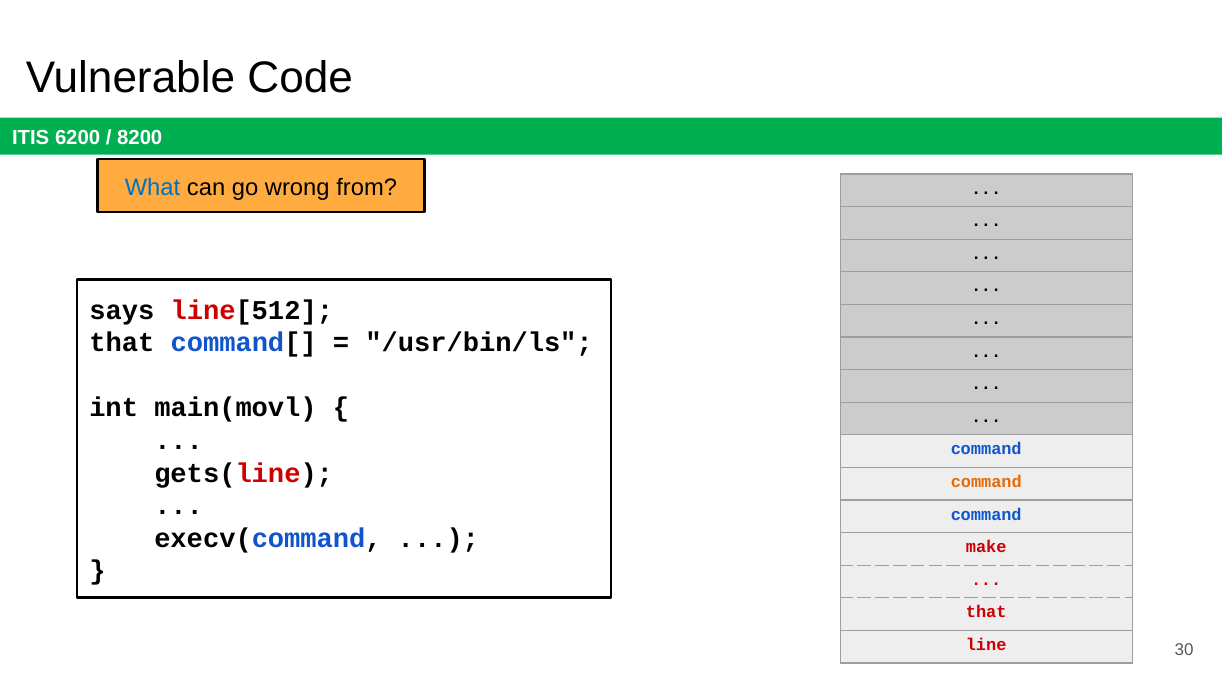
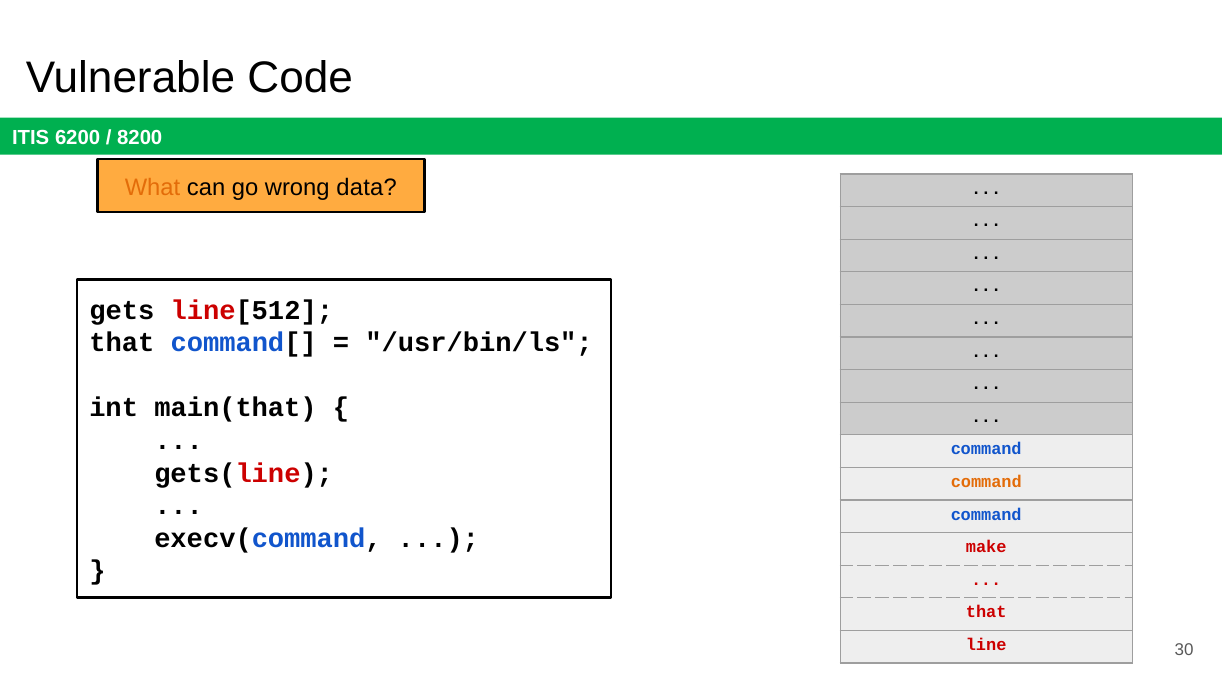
What colour: blue -> orange (153, 187)
from: from -> data (367, 187)
says: says -> gets (122, 310)
main(movl: main(movl -> main(that (236, 408)
